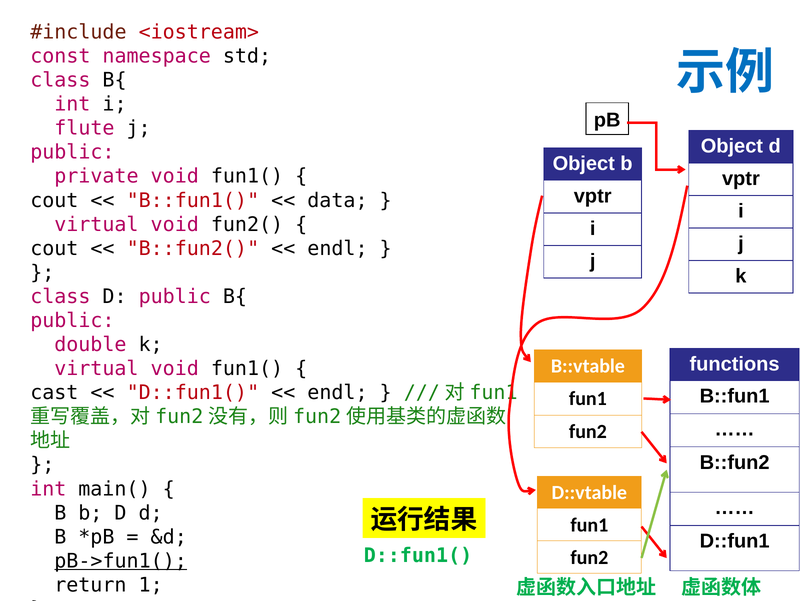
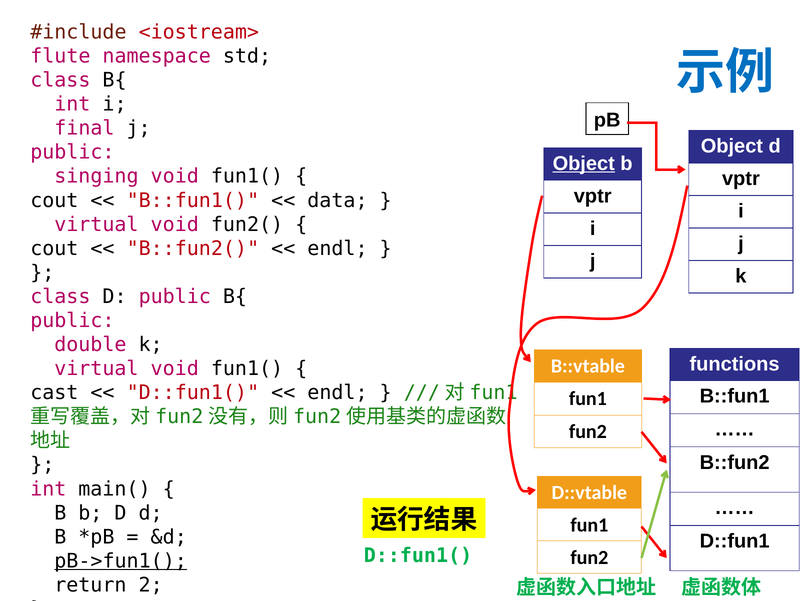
const: const -> flute (60, 56)
flute: flute -> final (84, 128)
Object underline: none -> present (584, 163)
private: private -> singing (96, 176)
1: 1 -> 2 (151, 585)
